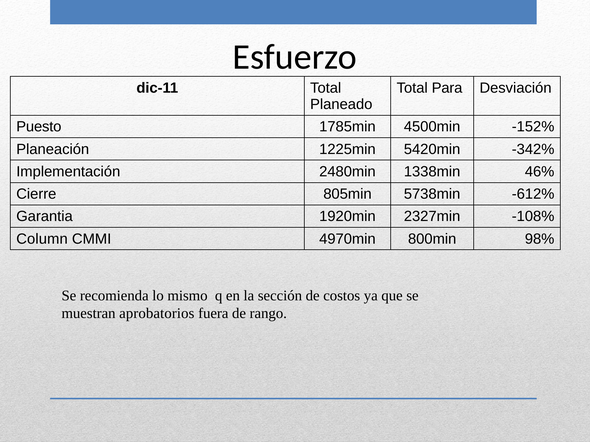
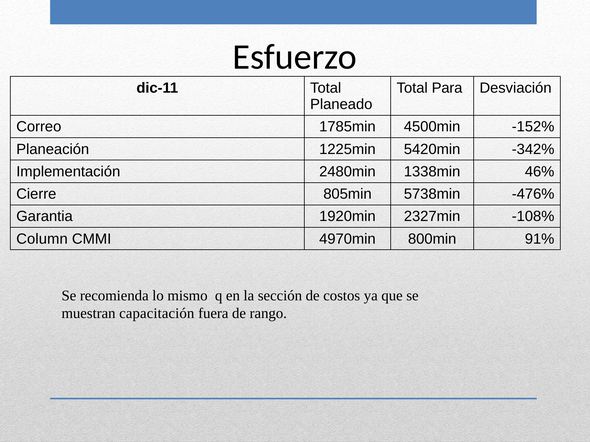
Puesto: Puesto -> Correo (39, 127)
-612%: -612% -> -476% (533, 194)
98%: 98% -> 91% (540, 239)
aprobatorios: aprobatorios -> capacitación (157, 314)
